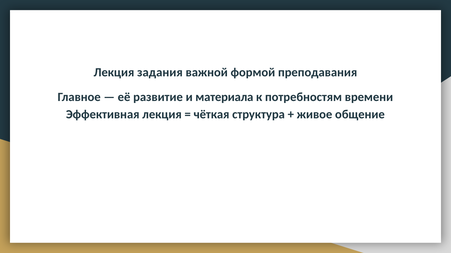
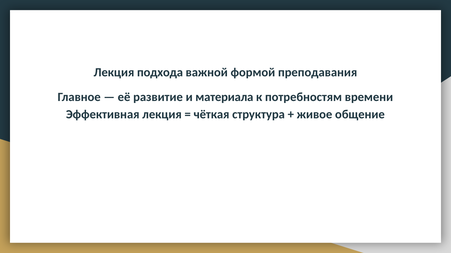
задания: задания -> подхода (160, 73)
